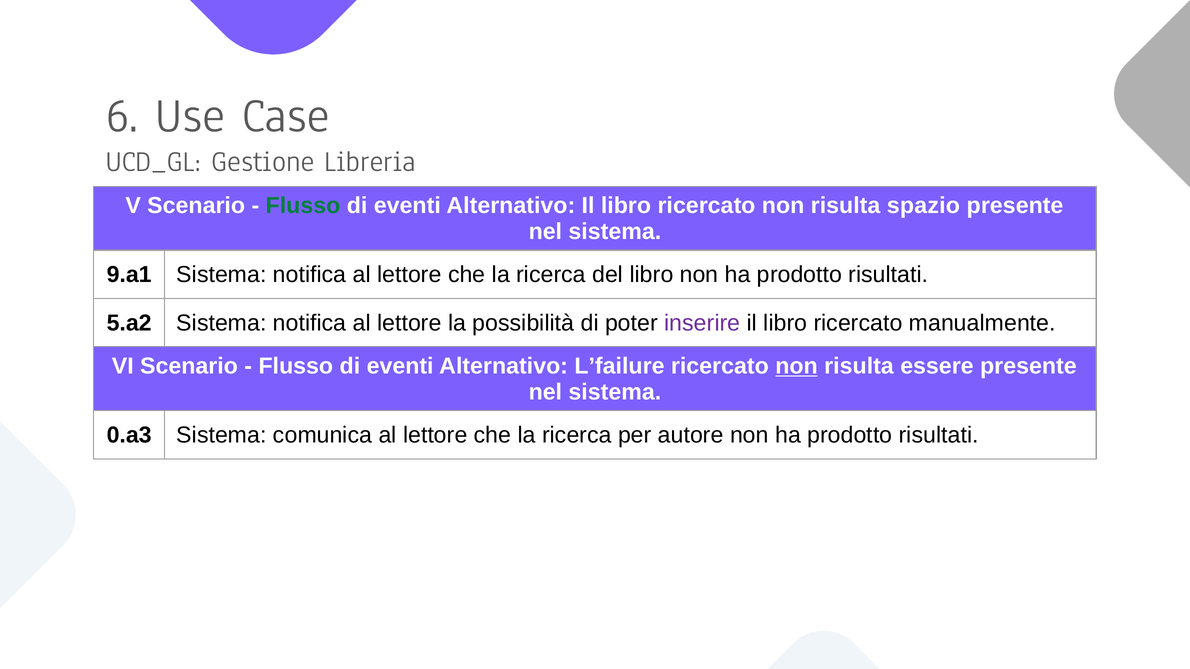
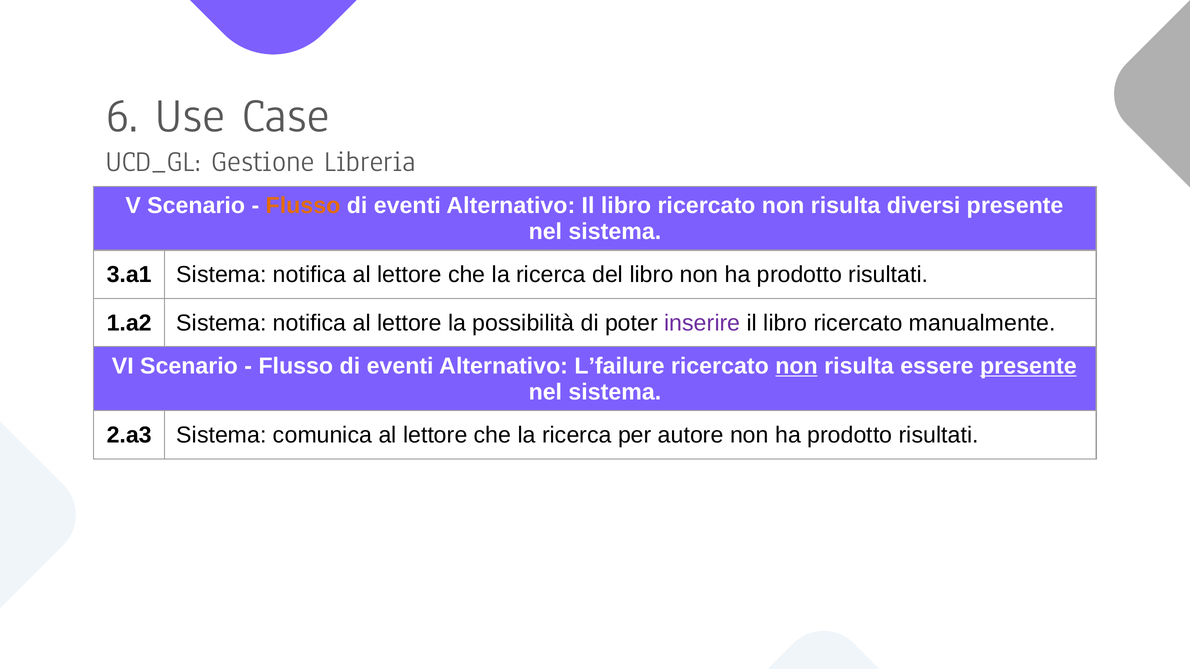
Flusso colour: green -> orange (303, 206)
spazio: spazio -> diversi (924, 206)
9.a1: 9.a1 -> 3.a1 (129, 275)
5.a2: 5.a2 -> 1.a2 (129, 323)
presente underline: none -> present (1028, 366)
0.a3: 0.a3 -> 2.a3 (129, 435)
